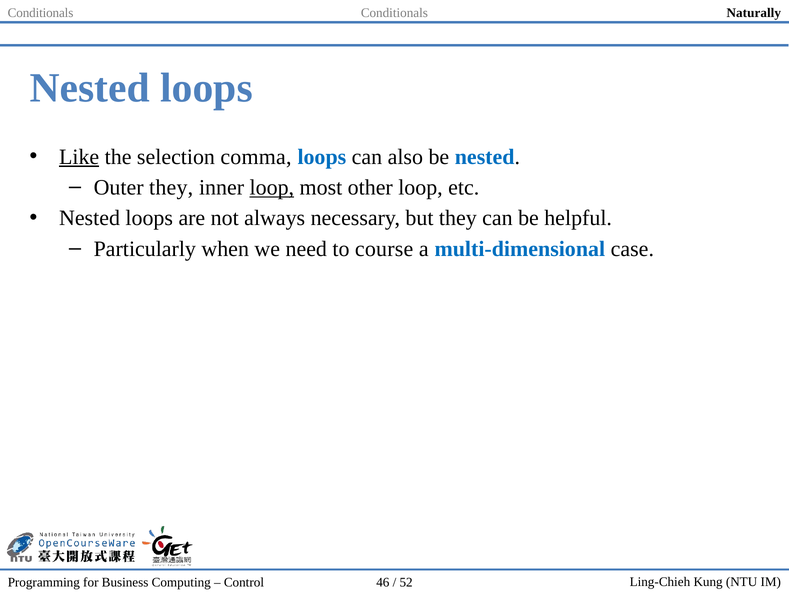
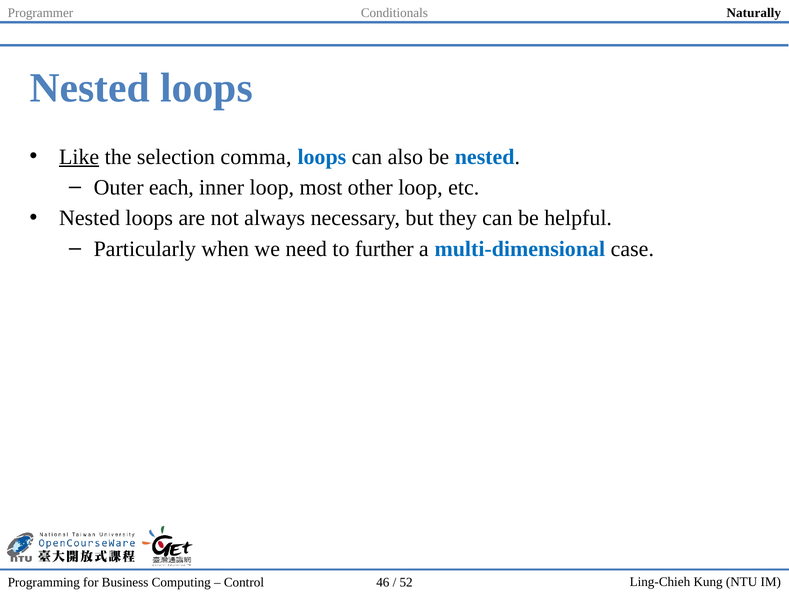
Conditionals: Conditionals -> Programmer (40, 13)
Outer they: they -> each (171, 187)
loop underline: present -> none (272, 187)
course: course -> further (384, 249)
